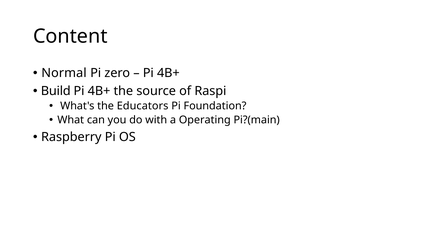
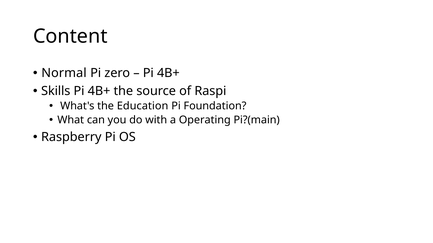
Build: Build -> Skills (56, 91)
Educators: Educators -> Education (143, 106)
